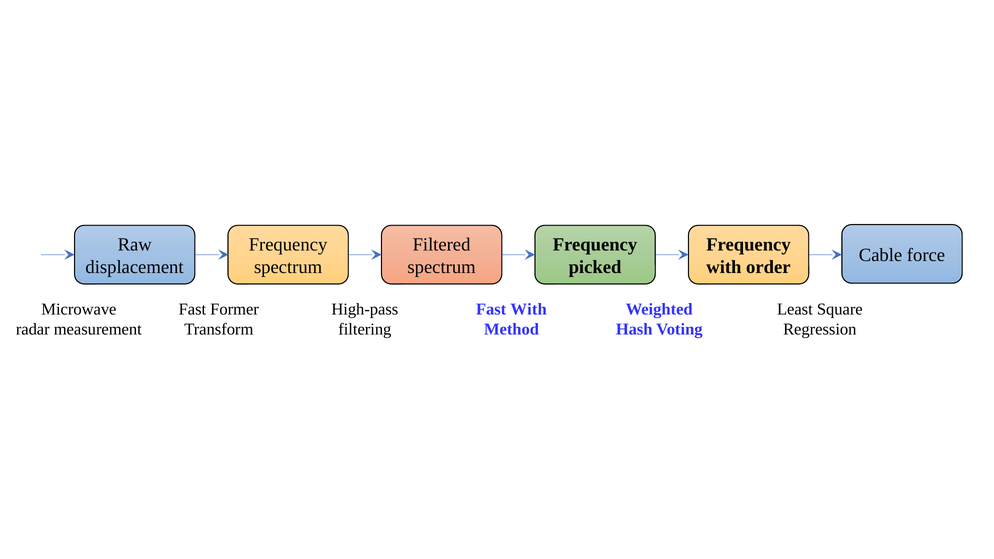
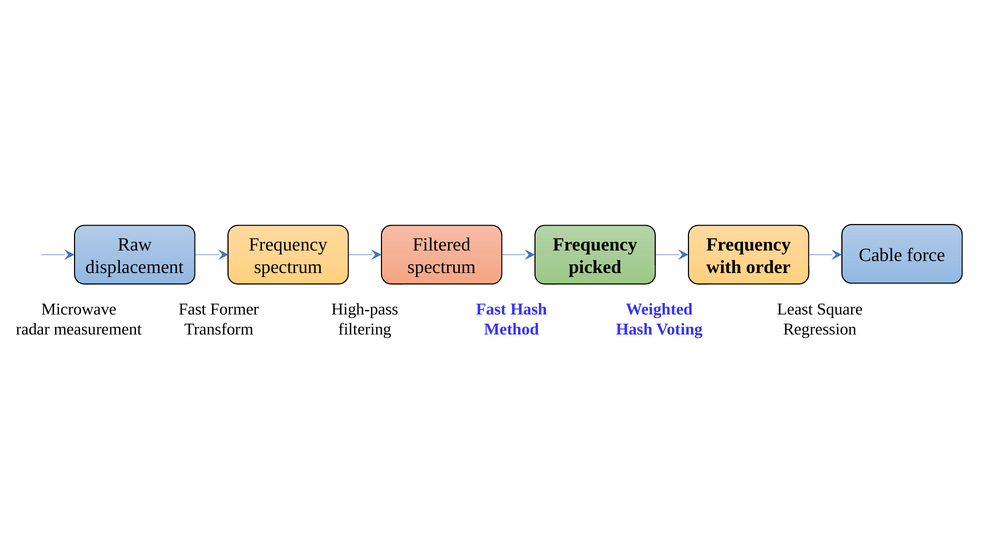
Fast With: With -> Hash (529, 309)
